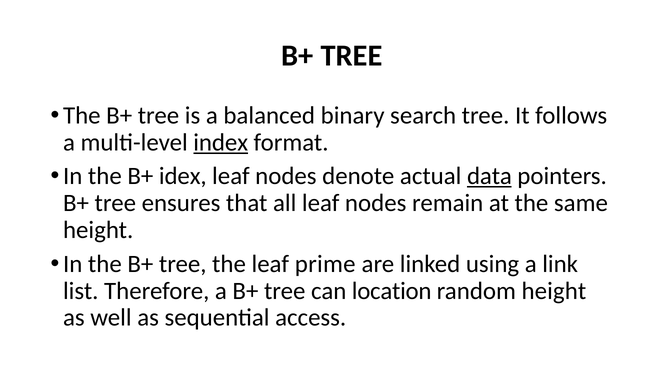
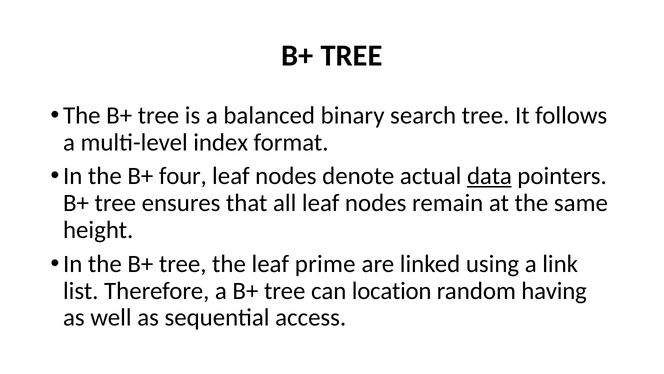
index underline: present -> none (221, 142)
idex: idex -> four (183, 176)
random height: height -> having (554, 290)
